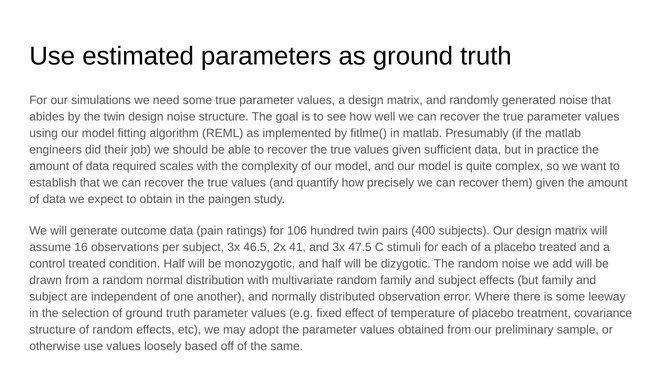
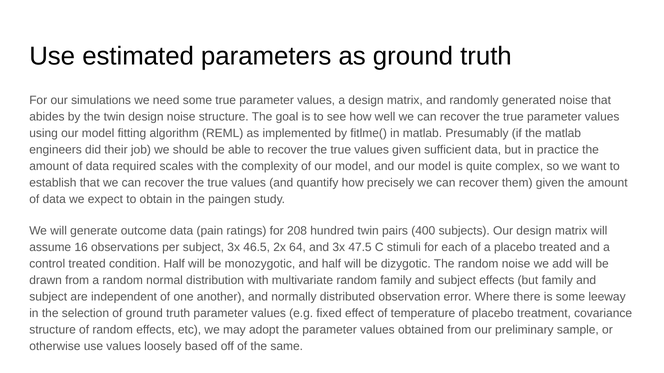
106: 106 -> 208 (297, 231)
41: 41 -> 64 (298, 248)
